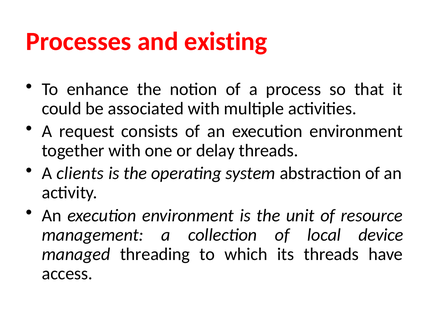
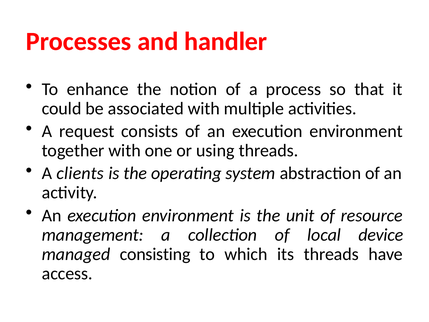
existing: existing -> handler (226, 42)
delay: delay -> using (215, 151)
threading: threading -> consisting (155, 254)
